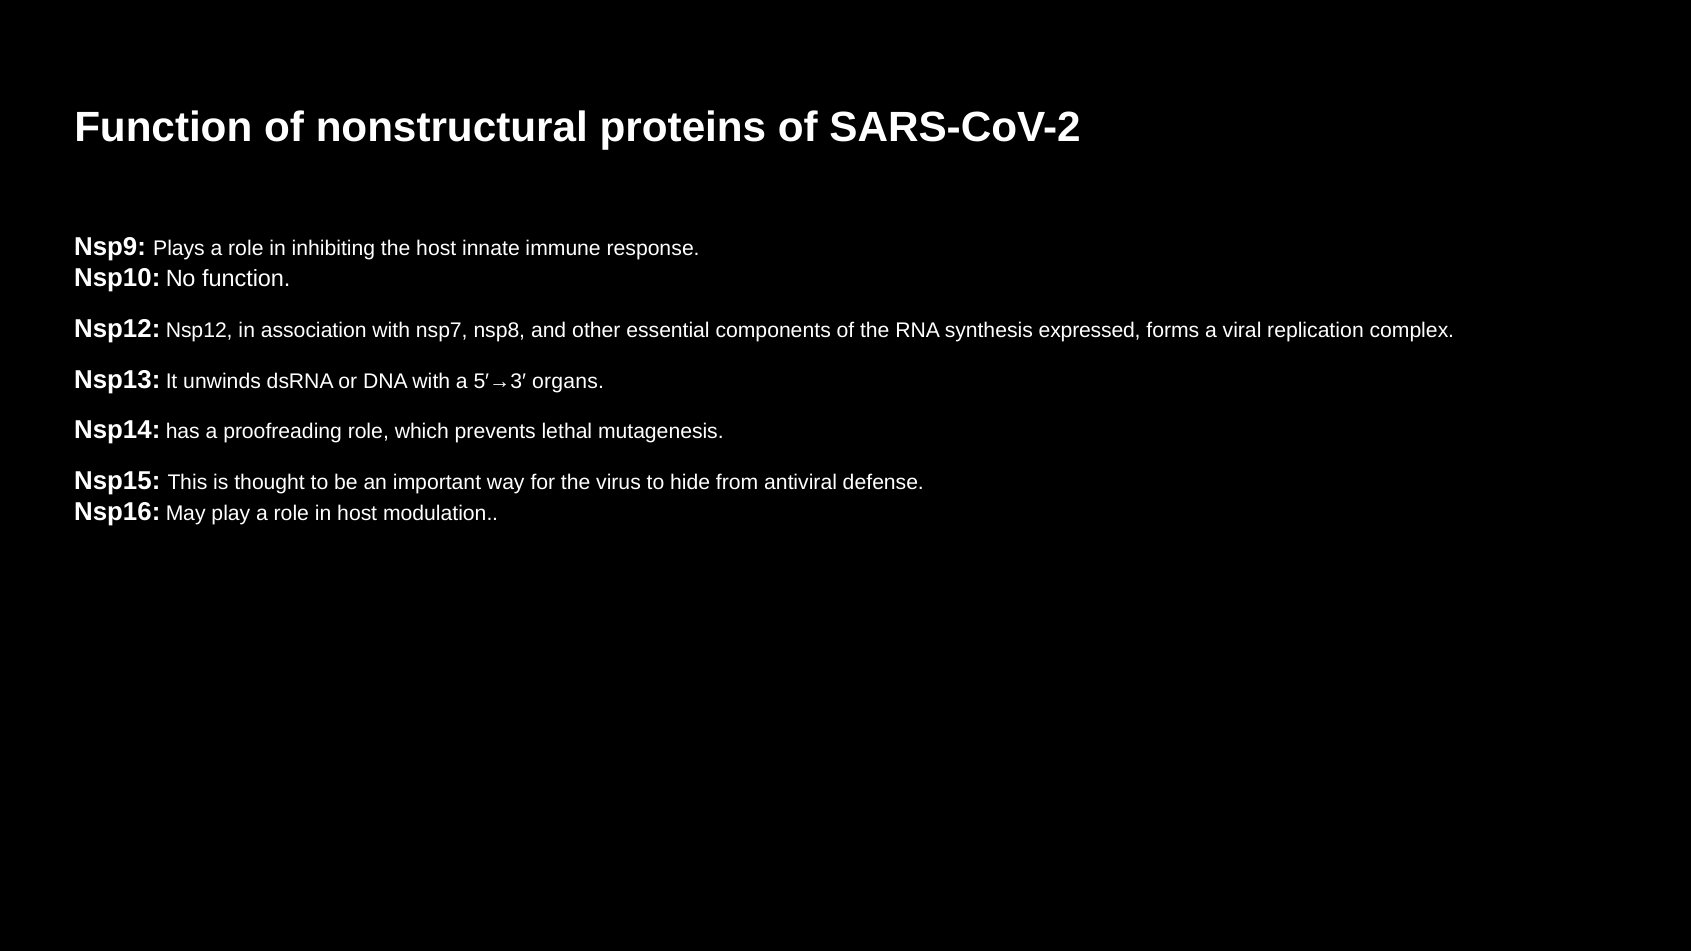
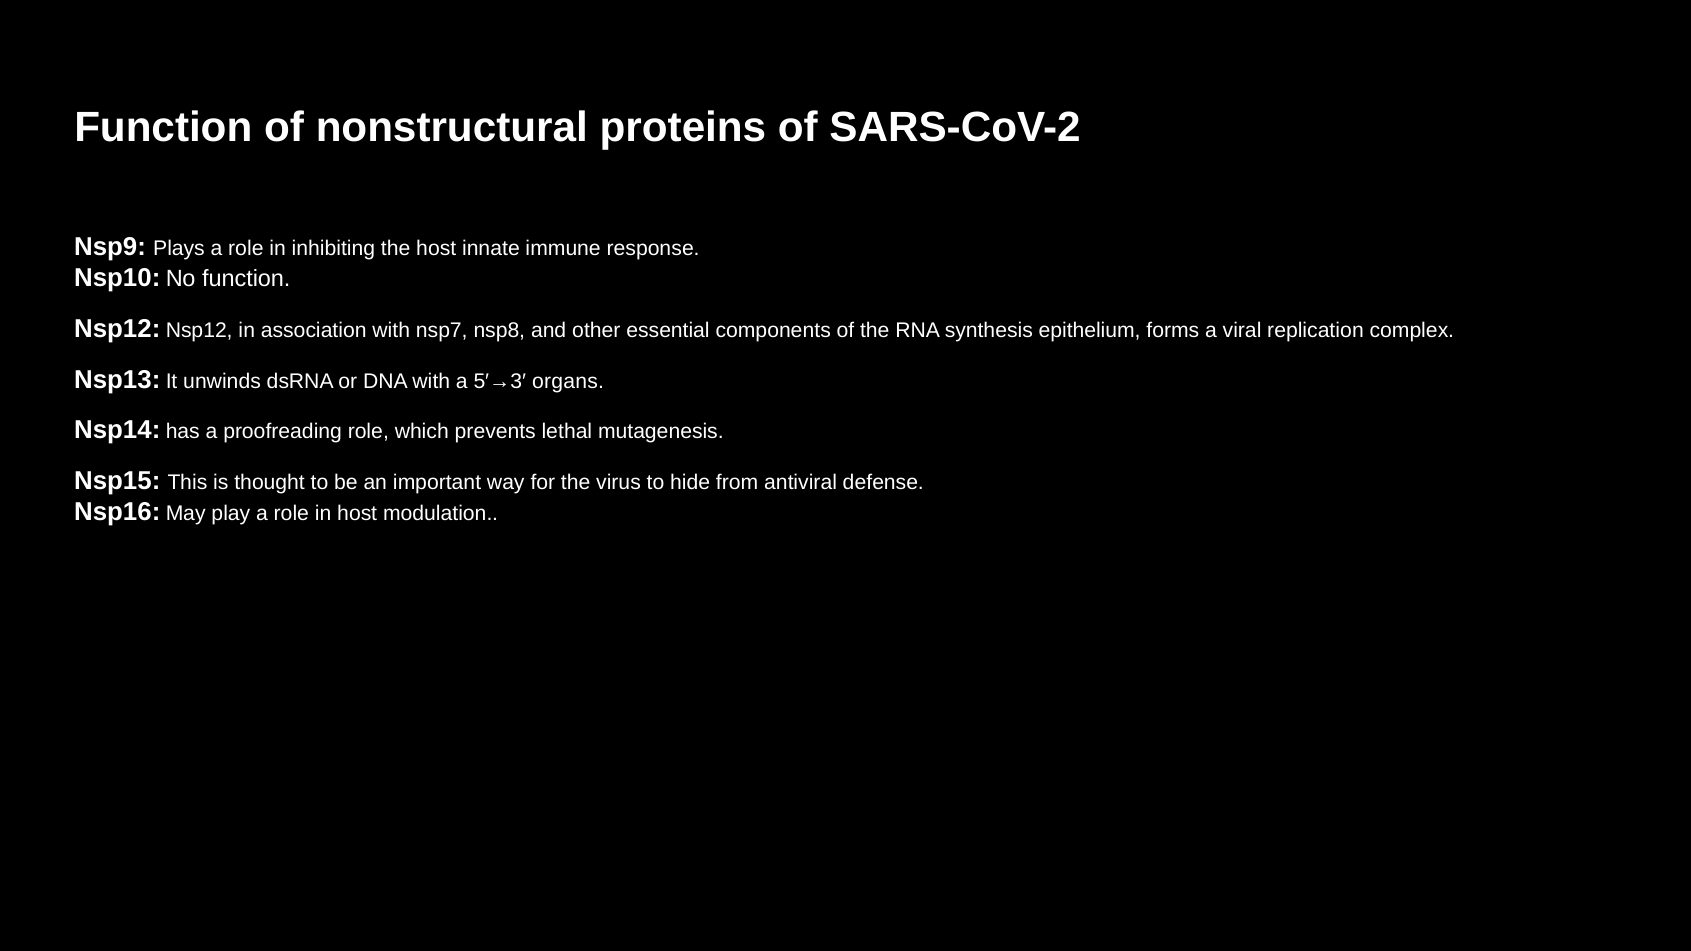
expressed: expressed -> epithelium (1090, 331)
